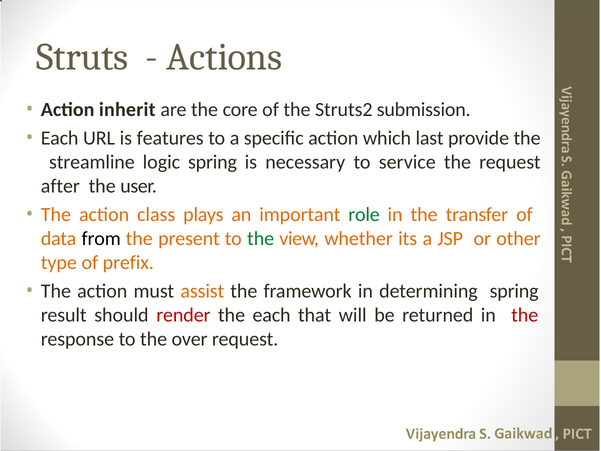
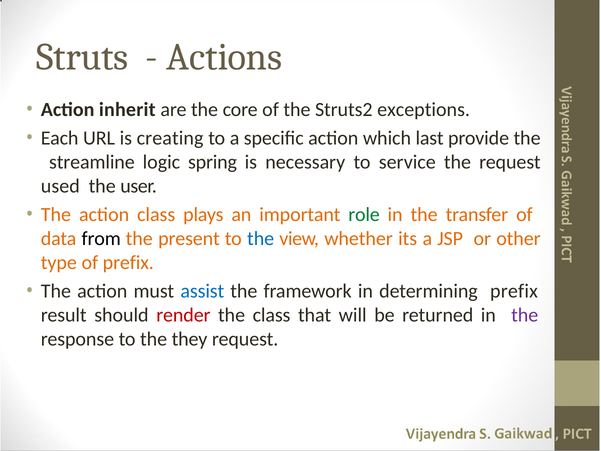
submission: submission -> exceptions (424, 109)
features: features -> creating (170, 138)
after: after -> used (60, 186)
the colour: green -> blue (261, 238)
assist colour: orange -> blue (202, 291)
determining spring: spring -> prefix (514, 291)
the each: each -> class (272, 315)
the colour: red -> purple (525, 315)
over: over -> they (190, 339)
